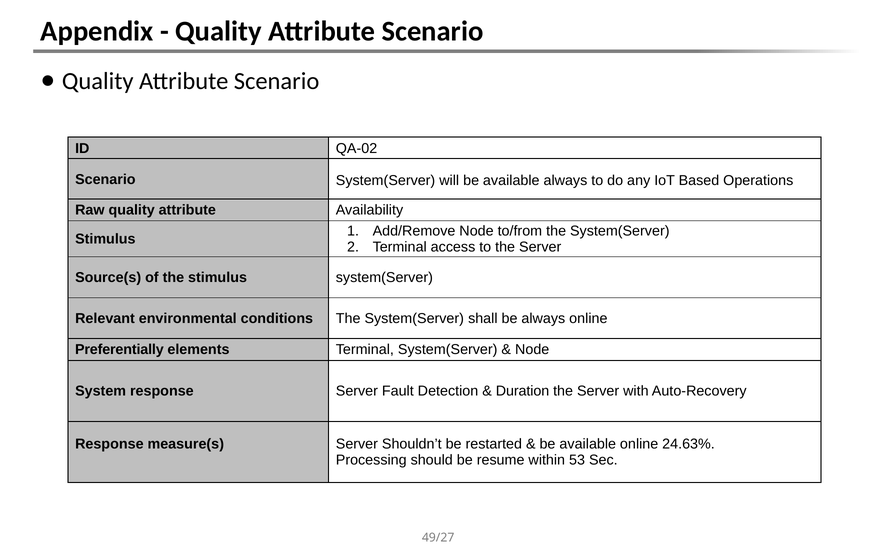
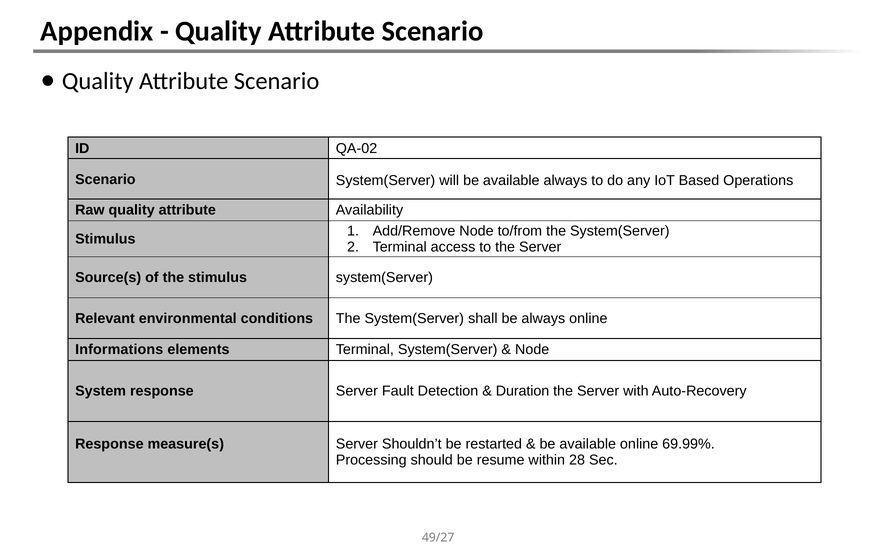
Preferentially: Preferentially -> Informations (119, 350)
24.63%: 24.63% -> 69.99% (688, 444)
53: 53 -> 28 (577, 460)
